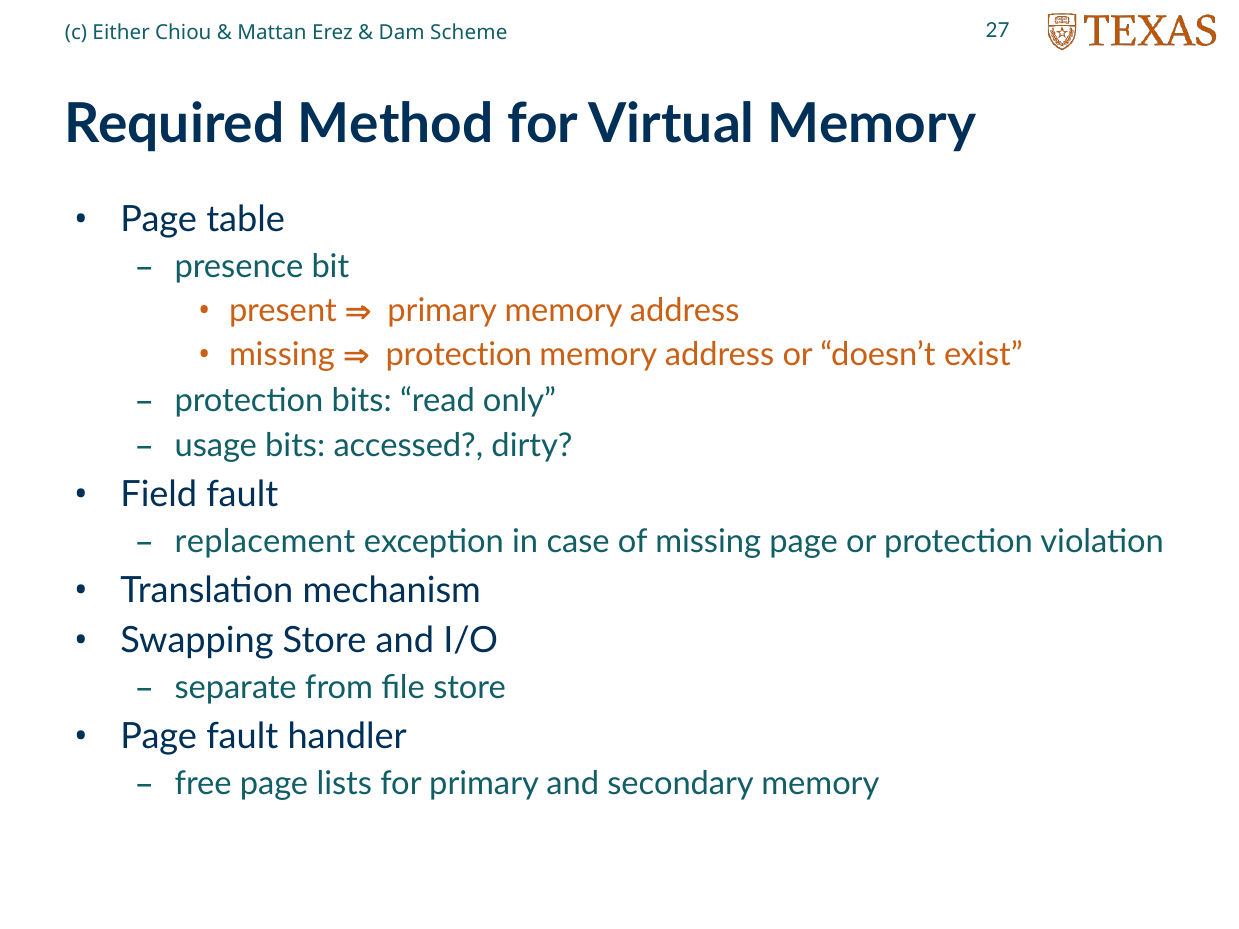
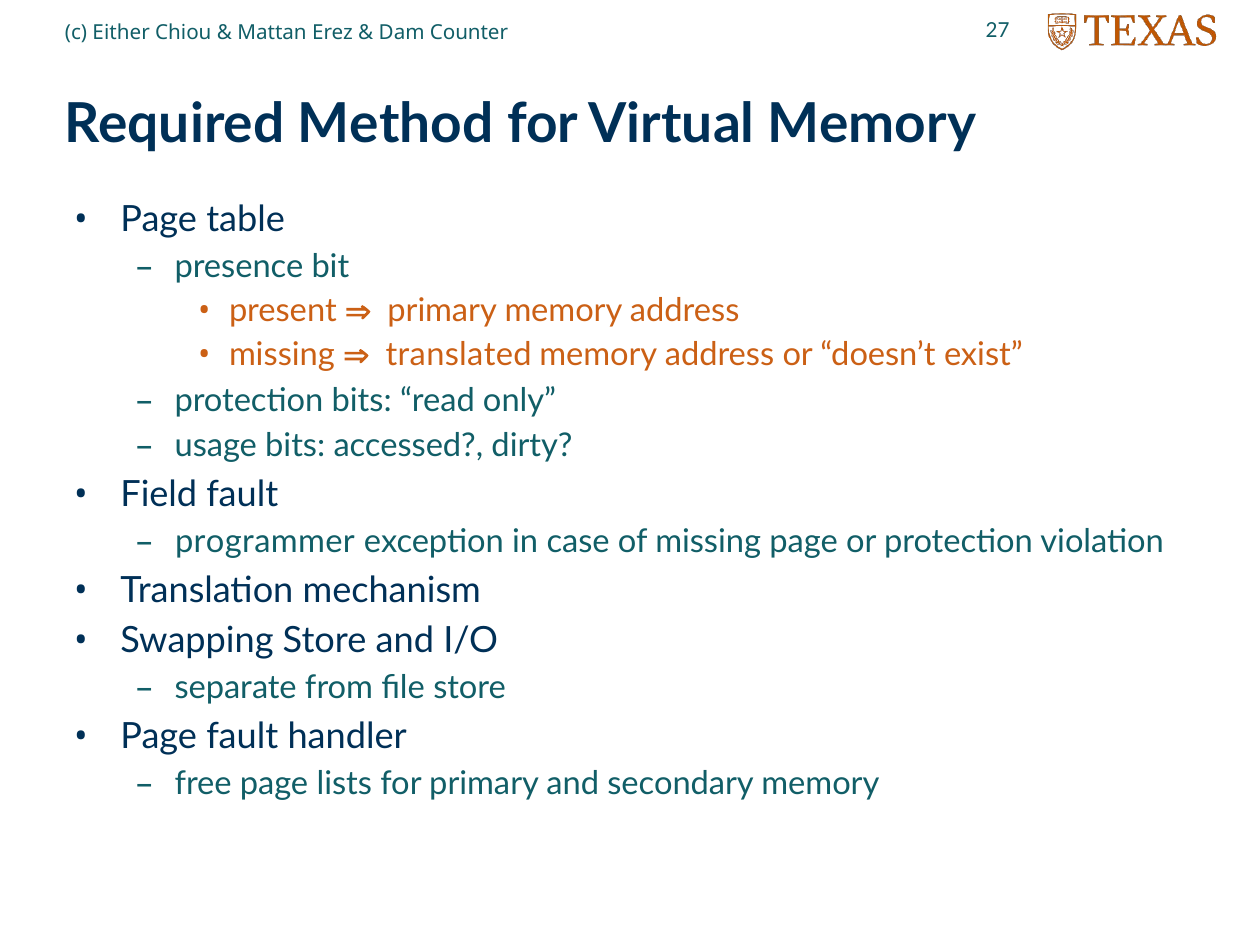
Scheme: Scheme -> Counter (469, 33)
Þ protection: protection -> translated (459, 355)
replacement: replacement -> programmer (265, 542)
